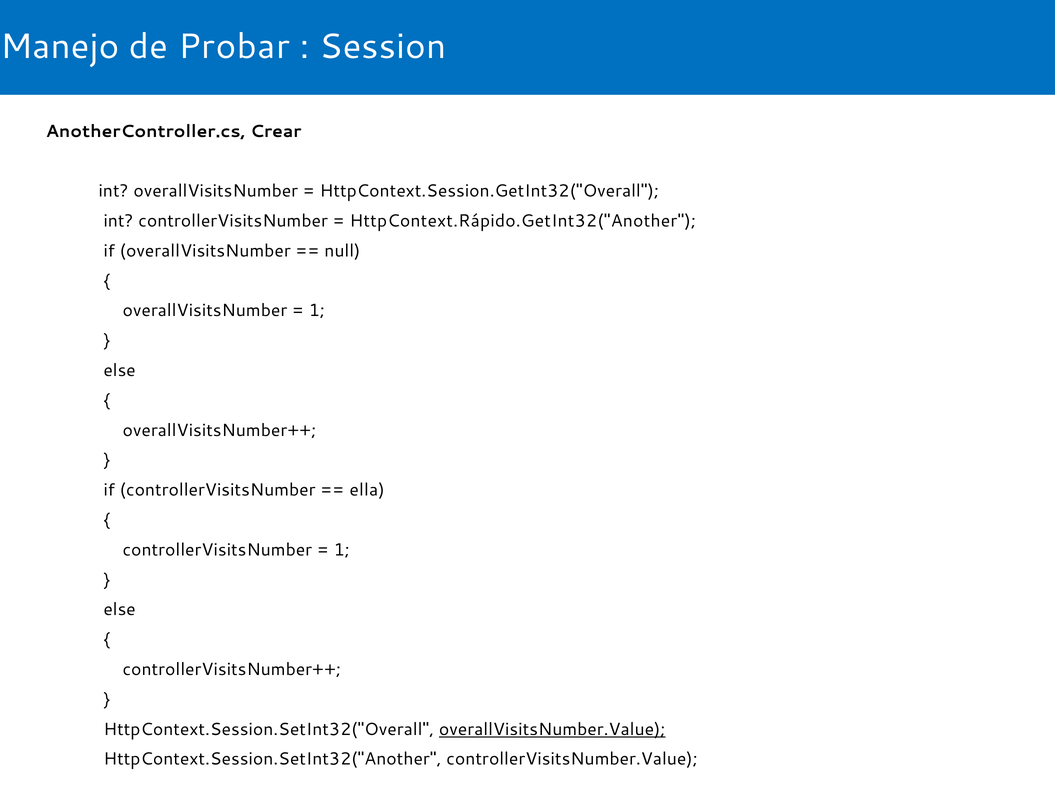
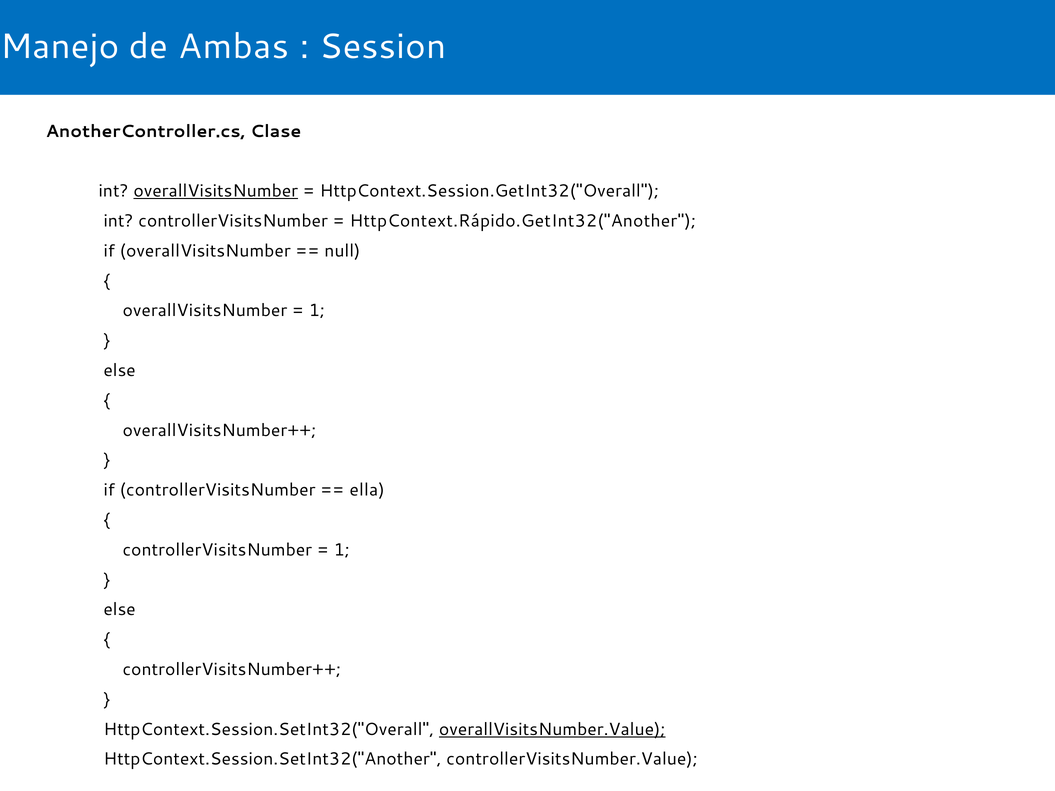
Probar: Probar -> Ambas (234, 47)
Crear: Crear -> Clase (276, 131)
overallVisitsNumber underline: none -> present (216, 191)
